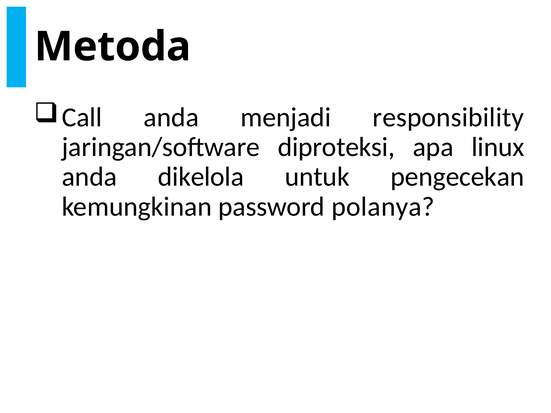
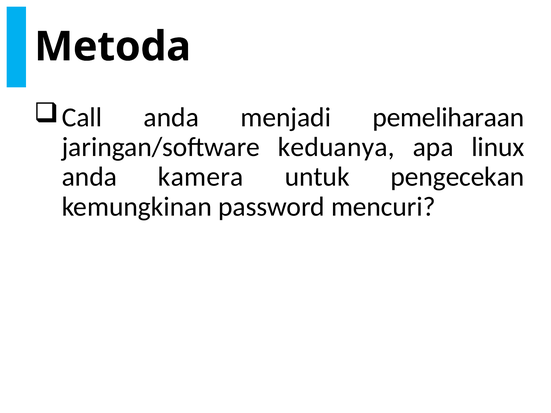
responsibility: responsibility -> pemeliharaan (448, 117)
diproteksi: diproteksi -> keduanya (336, 147)
dikelola: dikelola -> kamera (201, 177)
polanya: polanya -> mencuri (383, 207)
